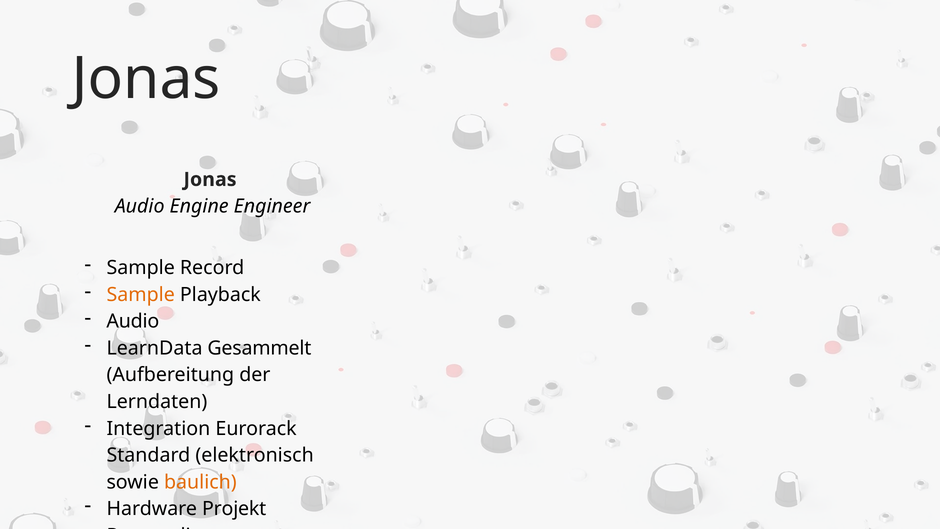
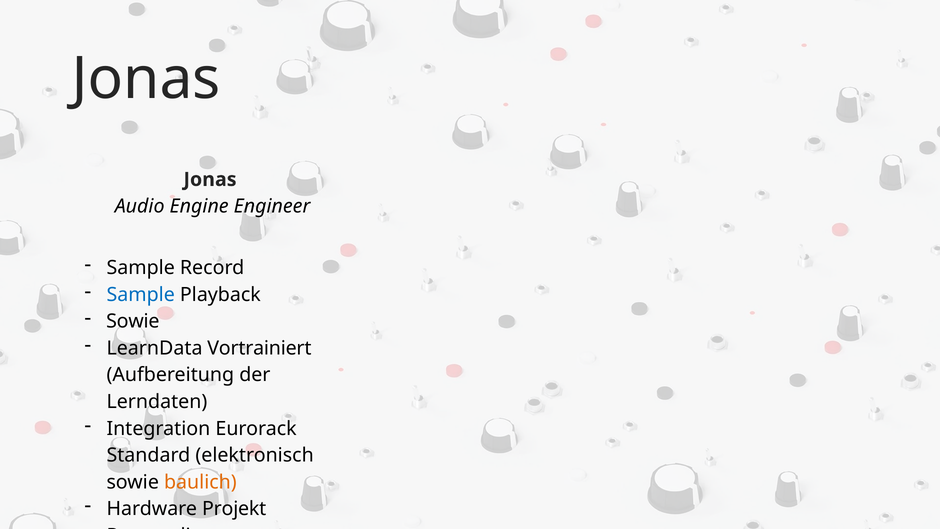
Sample colour: orange -> blue (141, 294)
Audio: Audio -> Sowie (133, 321)
Gesammelt: Gesammelt -> Vortrainiert (259, 348)
